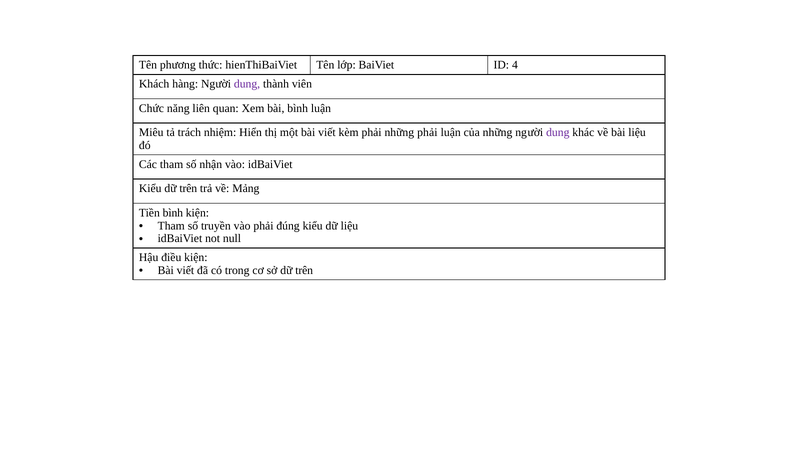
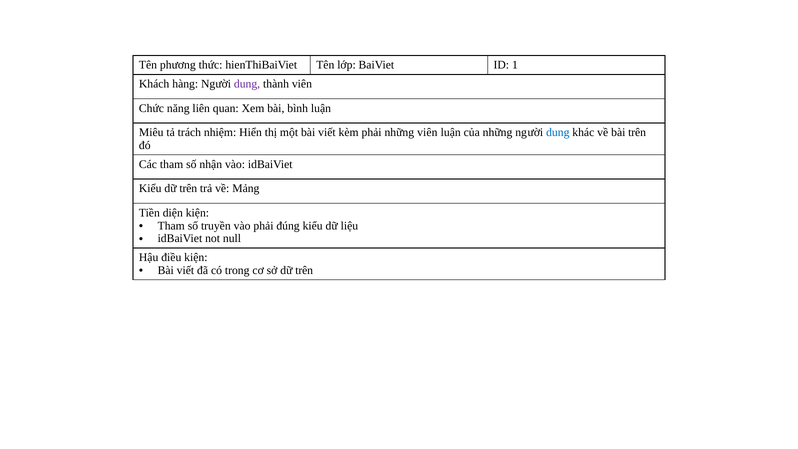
4: 4 -> 1 (515, 65)
những phải: phải -> viên (427, 133)
dung colour: purple -> blue (558, 133)
bài liệu: liệu -> trên (637, 133)
Tiền bình: bình -> diện (173, 213)
